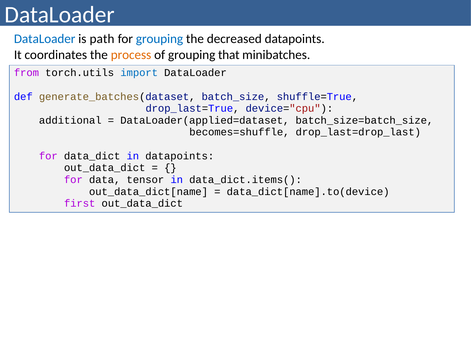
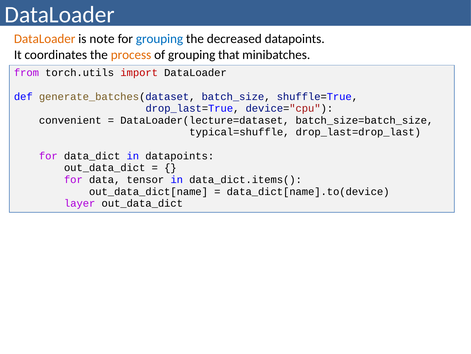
DataLoader colour: blue -> orange (45, 39)
path: path -> note (102, 39)
import colour: blue -> red (139, 73)
additional: additional -> convenient (70, 120)
DataLoader(applied=dataset: DataLoader(applied=dataset -> DataLoader(lecture=dataset (205, 120)
becomes=shuffle: becomes=shuffle -> typical=shuffle (239, 132)
first: first -> layer (80, 203)
